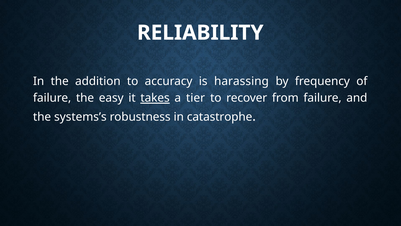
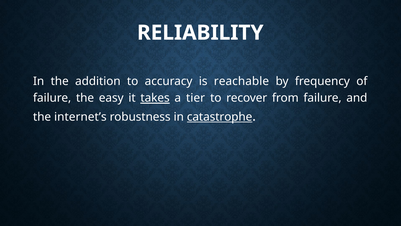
harassing: harassing -> reachable (241, 81)
systems’s: systems’s -> internet’s (80, 117)
catastrophe underline: none -> present (220, 117)
